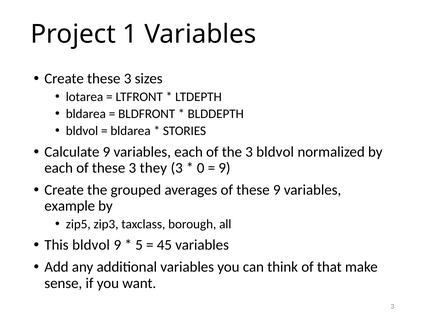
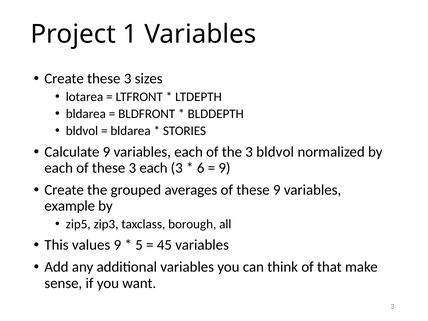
3 they: they -> each (154, 168)
0: 0 -> 6 (201, 168)
This bldvol: bldvol -> values (91, 245)
